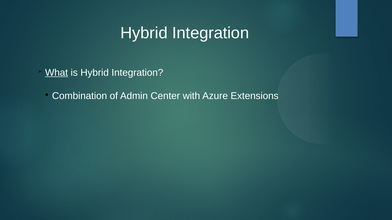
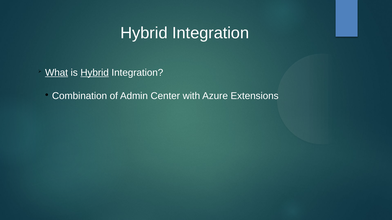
Hybrid underline: none -> present (95, 73)
